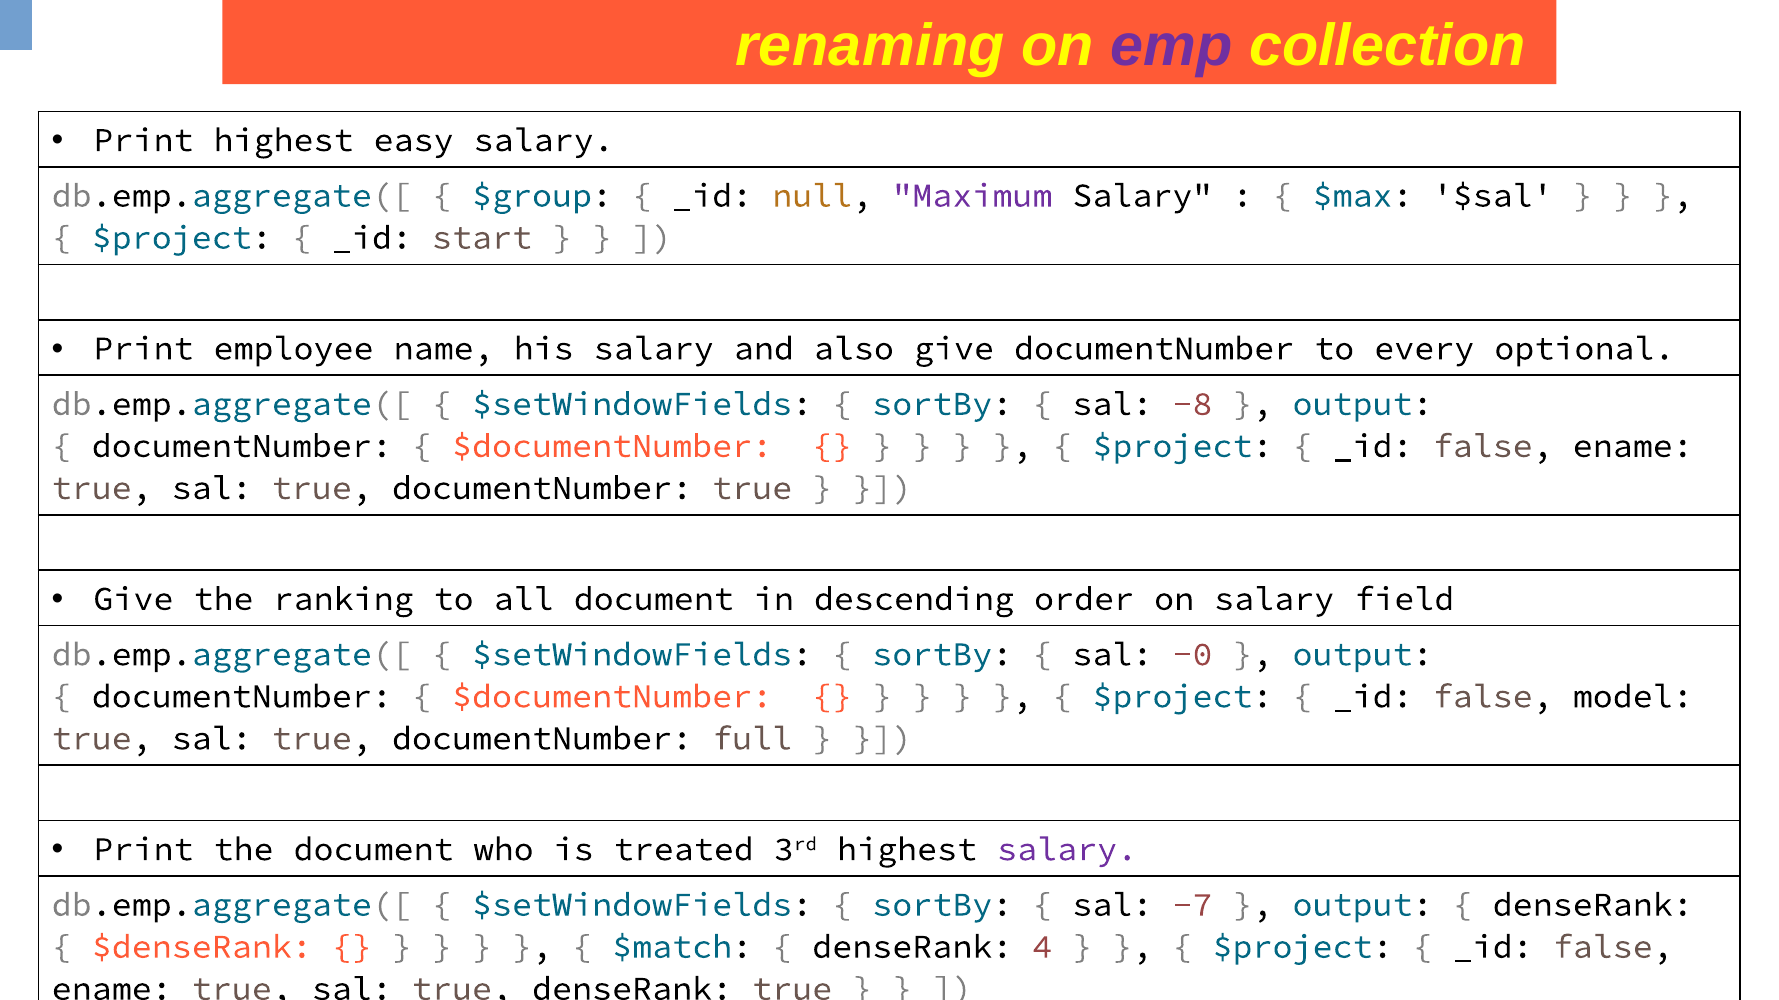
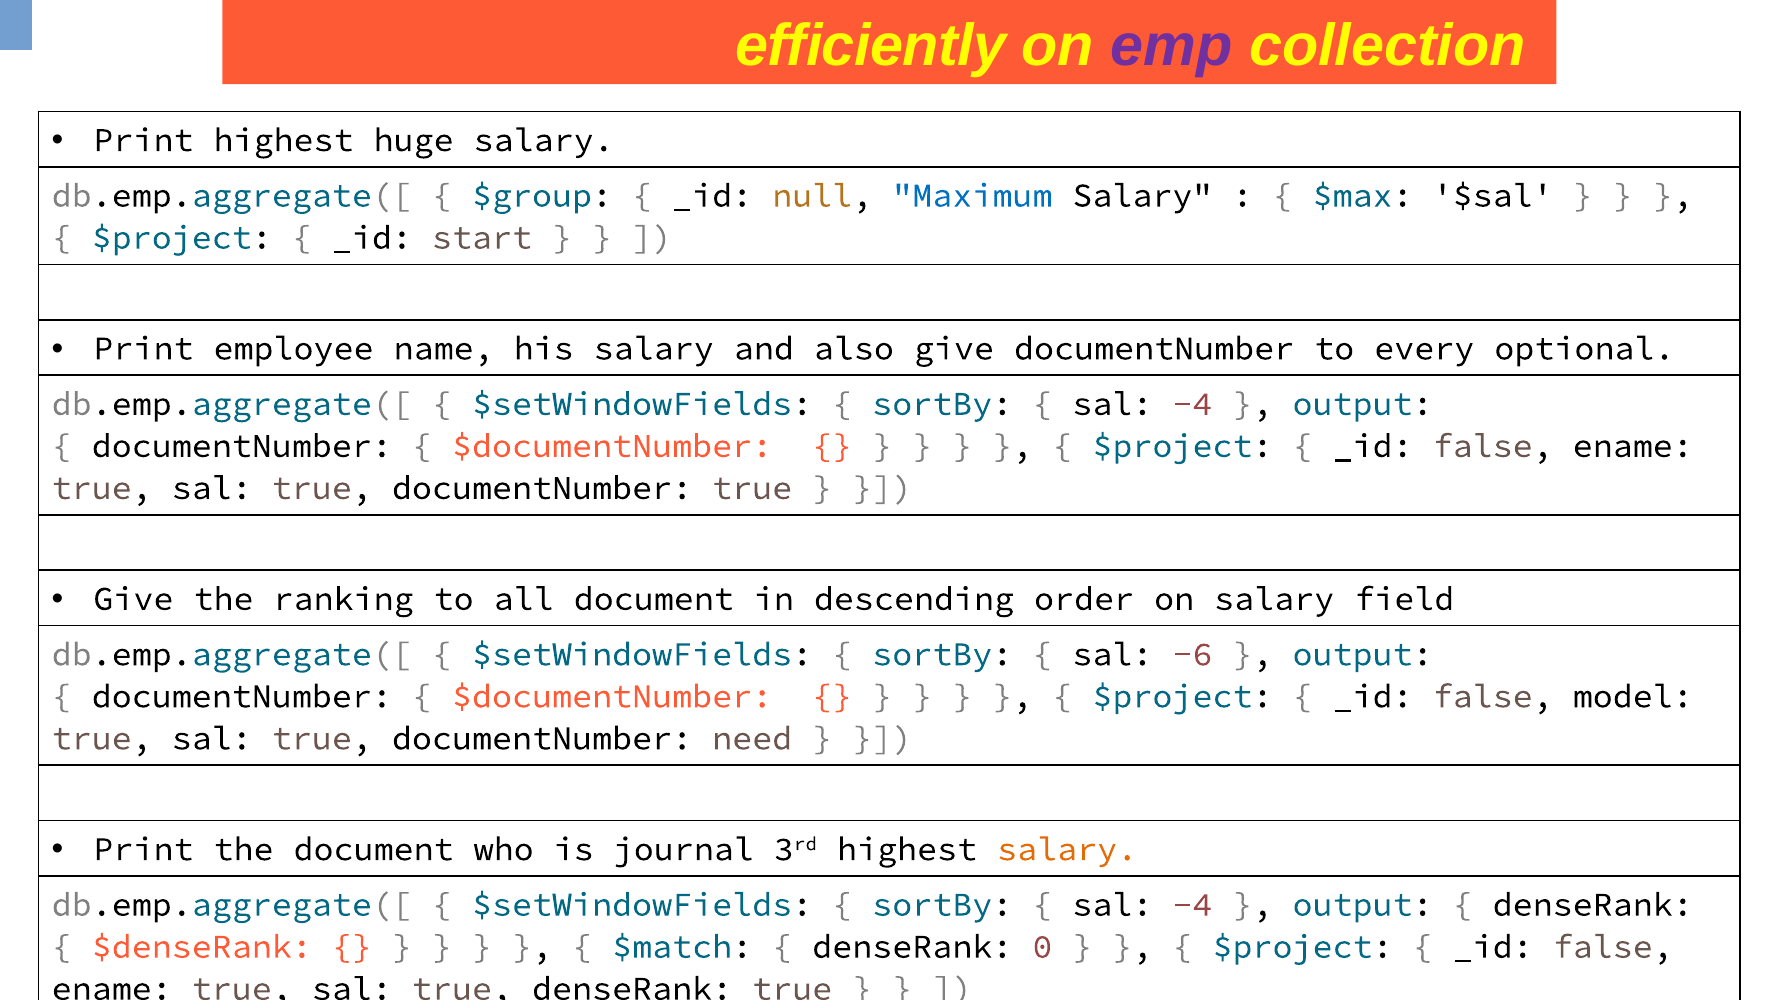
renaming: renaming -> efficiently (871, 46)
easy: easy -> huge (414, 140)
Maximum colour: purple -> blue (972, 196)
-8: -8 -> -4 (1192, 404)
-0: -0 -> -6 (1192, 655)
full: full -> need (752, 739)
treated: treated -> journal (684, 850)
salary colour: purple -> orange (1067, 850)
-7: -7 -> -4 (1192, 905)
4: 4 -> 0 (1042, 947)
